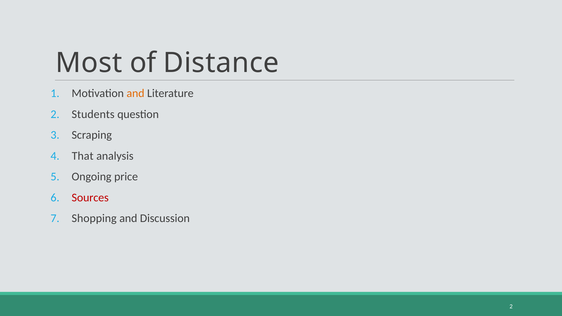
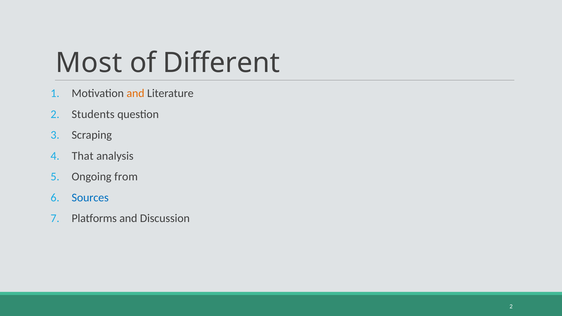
Distance: Distance -> Different (221, 63)
price: price -> from (126, 177)
Sources colour: red -> blue (90, 198)
Shopping: Shopping -> Platforms (94, 218)
